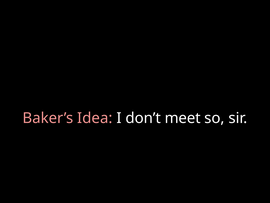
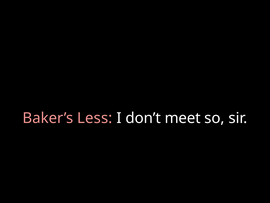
Idea: Idea -> Less (95, 118)
